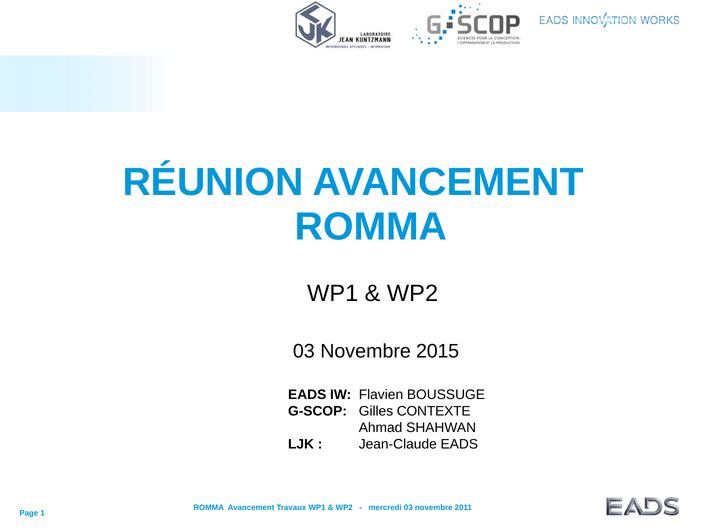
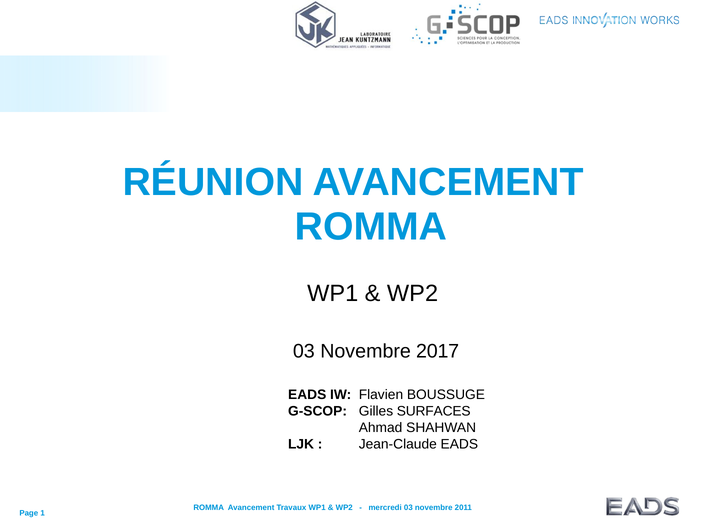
2015: 2015 -> 2017 (438, 351)
CONTEXTE: CONTEXTE -> SURFACES (434, 411)
